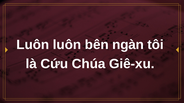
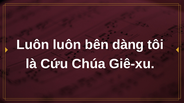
ngàn: ngàn -> dàng (128, 45)
